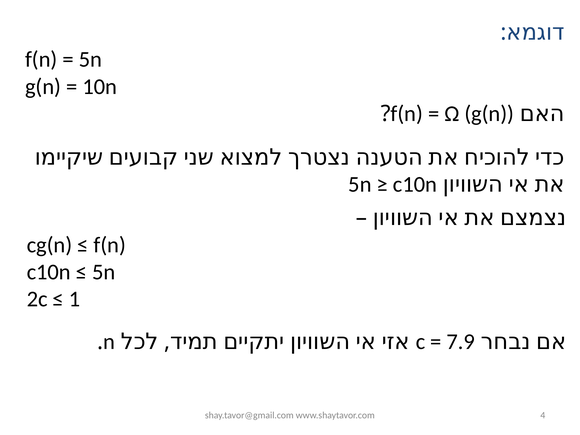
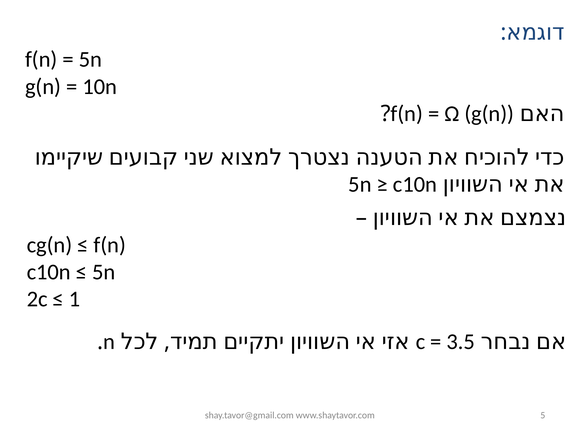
7.9: 7.9 -> 3.5 (461, 342)
4: 4 -> 5 (543, 415)
